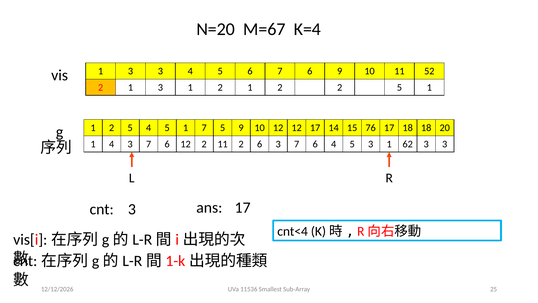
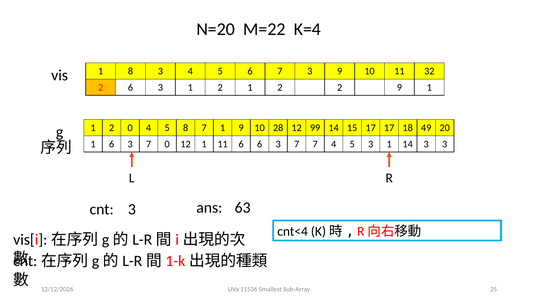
M=67: M=67 -> M=22 (264, 29)
3: 3 -> 8 (131, 71)
6 7 6: 6 -> 3 (310, 71)
52: 52 -> 32 (429, 71)
1: 1 -> 6 (131, 87)
2 2 5: 5 -> 9 (399, 87)
1 2 5: 5 -> 0 (130, 128)
4 5 1: 1 -> 8 (186, 128)
7 5: 5 -> 1 (223, 128)
10 12: 12 -> 28 (278, 128)
12 17: 17 -> 99 (315, 128)
15 76: 76 -> 17 (371, 128)
18 18: 18 -> 49 (426, 128)
1 4: 4 -> 6 (112, 144)
6: 6 -> 0 (167, 144)
12 2: 2 -> 1 (204, 144)
11 2: 2 -> 6 (241, 144)
6 3 7 6: 6 -> 7 (315, 144)
1 62: 62 -> 14 (408, 144)
ans 17: 17 -> 63 (243, 207)
